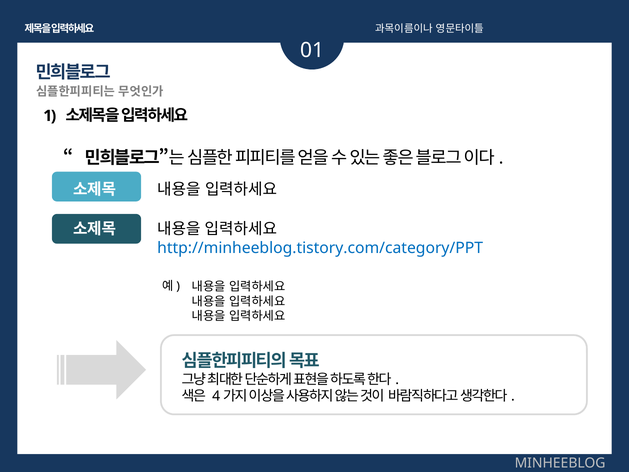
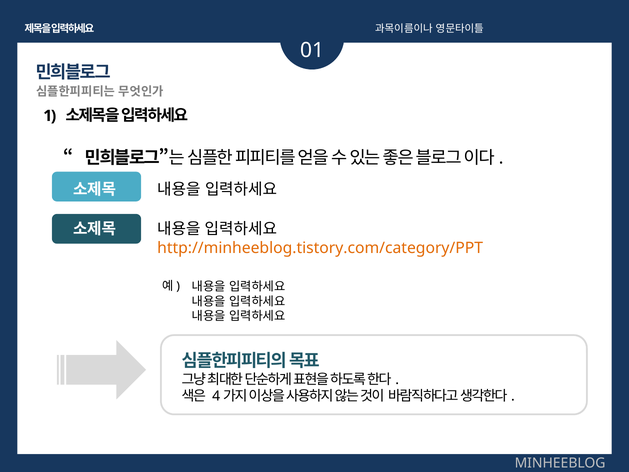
http://minheeblog.tistory.com/category/PPT colour: blue -> orange (320, 248)
